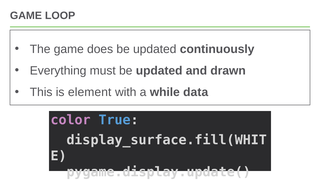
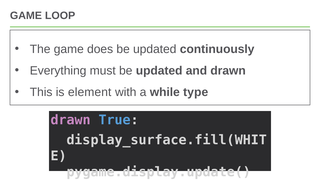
data: data -> type (196, 92)
color: color -> drawn (71, 120)
